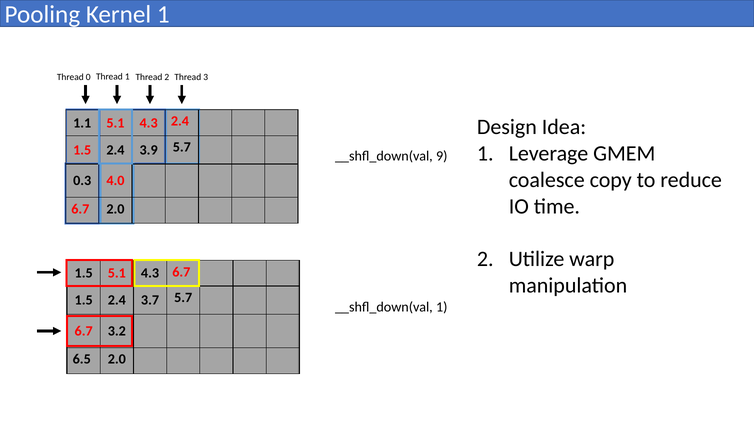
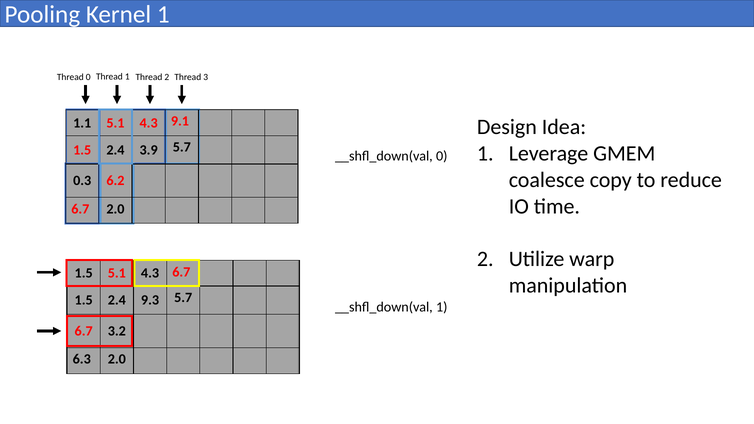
4.3 2.4: 2.4 -> 9.1 (180, 121)
__shfl_down(val 9: 9 -> 0 (442, 156)
4.0: 4.0 -> 6.2 (115, 181)
3.7: 3.7 -> 9.3 (150, 300)
6.5: 6.5 -> 6.3 (82, 359)
